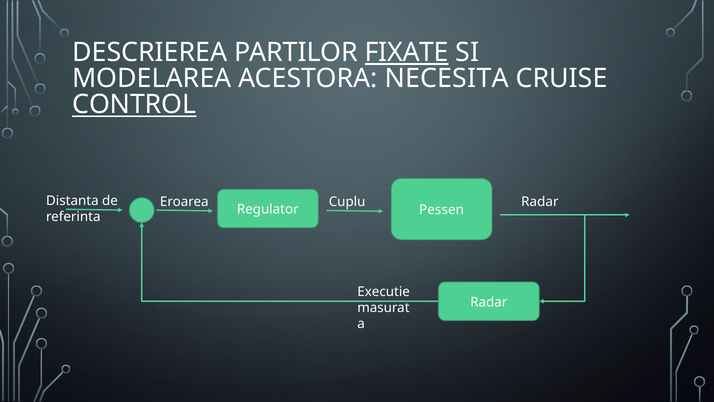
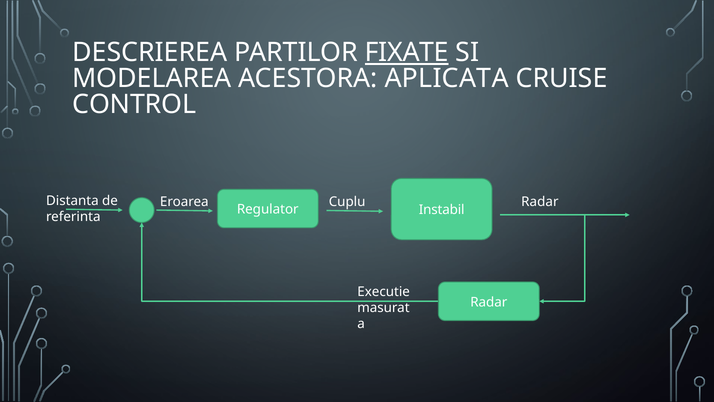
NECESITA: NECESITA -> APLICATA (447, 78)
CONTROL underline: present -> none (134, 105)
Pessen: Pessen -> Instabil (442, 210)
